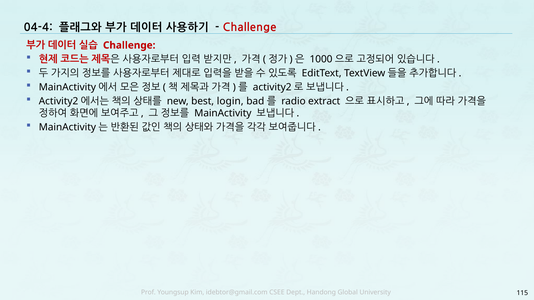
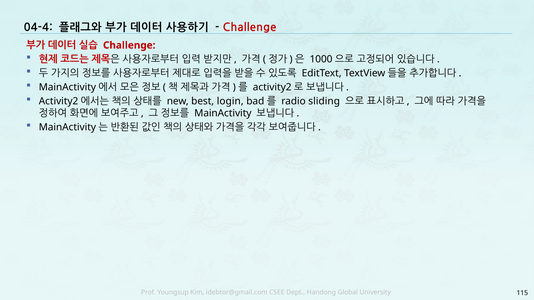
extract: extract -> sliding (324, 101)
